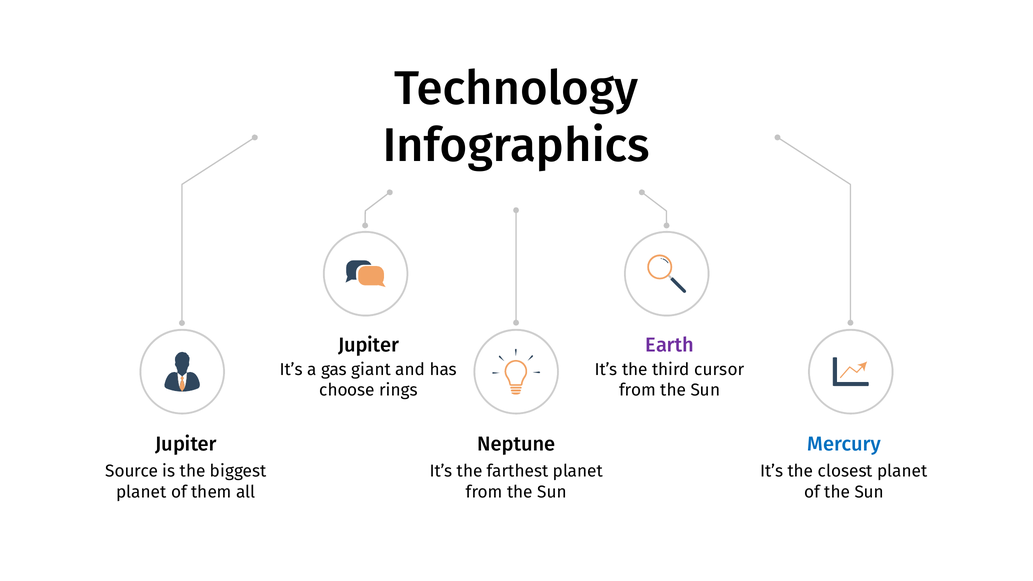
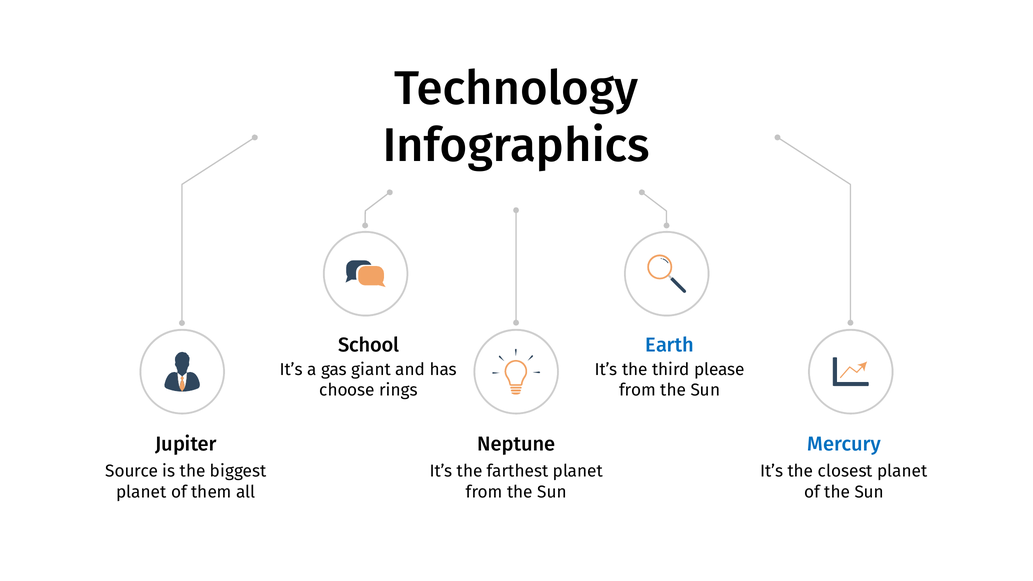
Jupiter: Jupiter -> School (369, 345)
Earth colour: purple -> blue (670, 345)
cursor: cursor -> please (719, 369)
